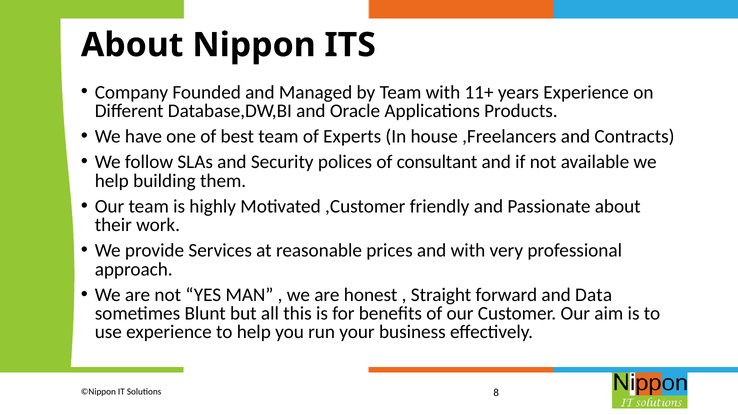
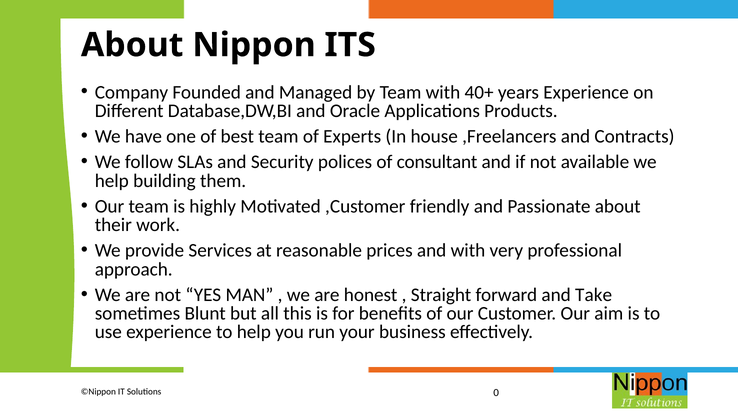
11+: 11+ -> 40+ (479, 92)
Data: Data -> Take (594, 295)
8: 8 -> 0 (496, 393)
